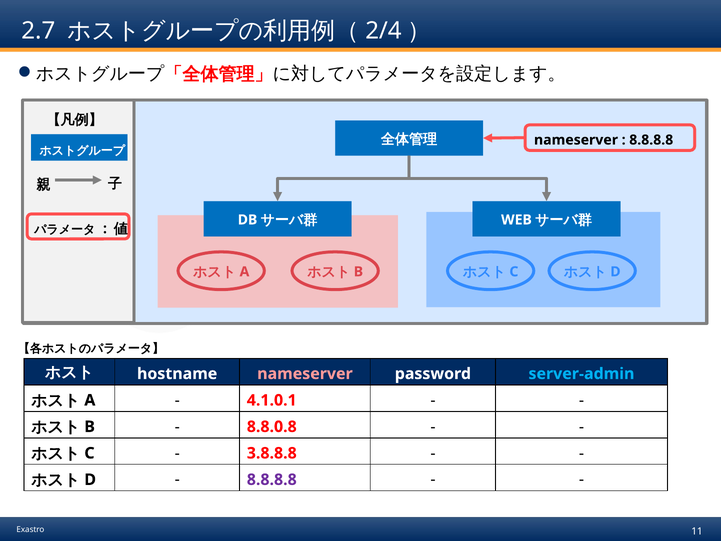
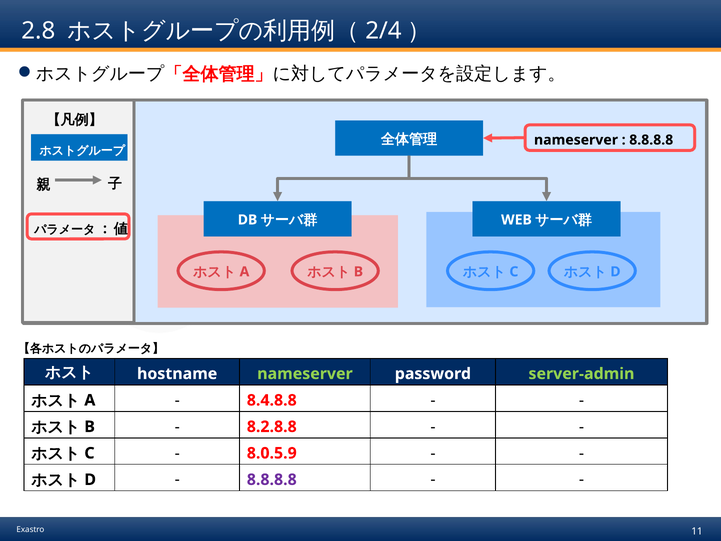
2.7: 2.7 -> 2.8 (38, 31)
nameserver colour: pink -> light green (305, 374)
server-admin colour: light blue -> light green (581, 374)
4.1.0.1: 4.1.0.1 -> 8.4.8.8 (272, 400)
8.8.0.8: 8.8.0.8 -> 8.2.8.8 (272, 427)
3.8.8.8: 3.8.8.8 -> 8.0.5.9 (272, 453)
